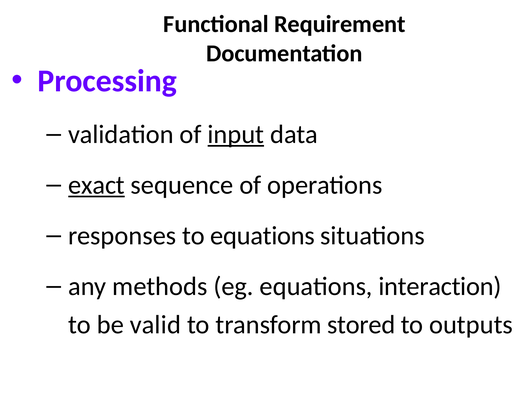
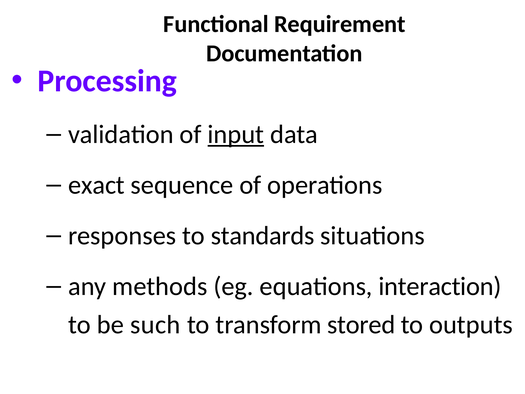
exact underline: present -> none (97, 185)
to equations: equations -> standards (263, 236)
valid: valid -> such (155, 324)
